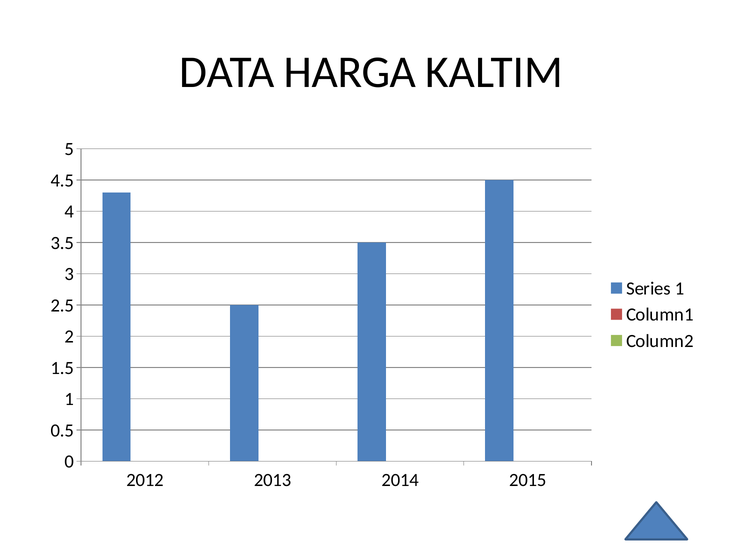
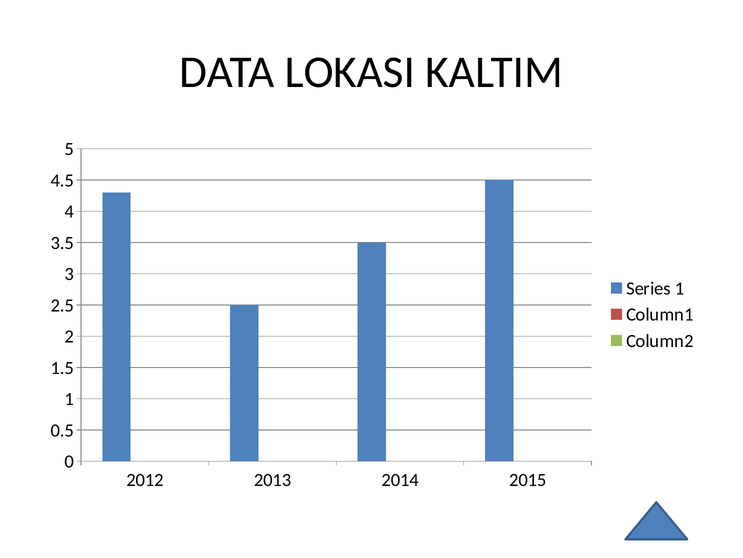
HARGA: HARGA -> LOKASI (350, 72)
